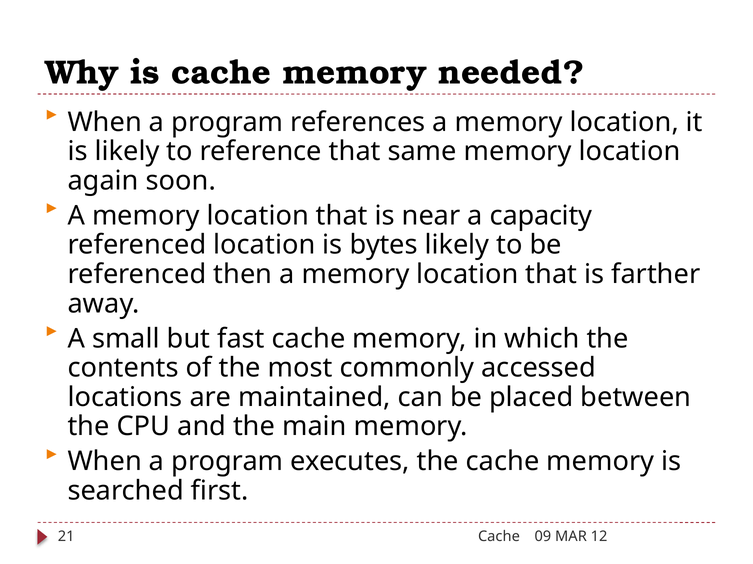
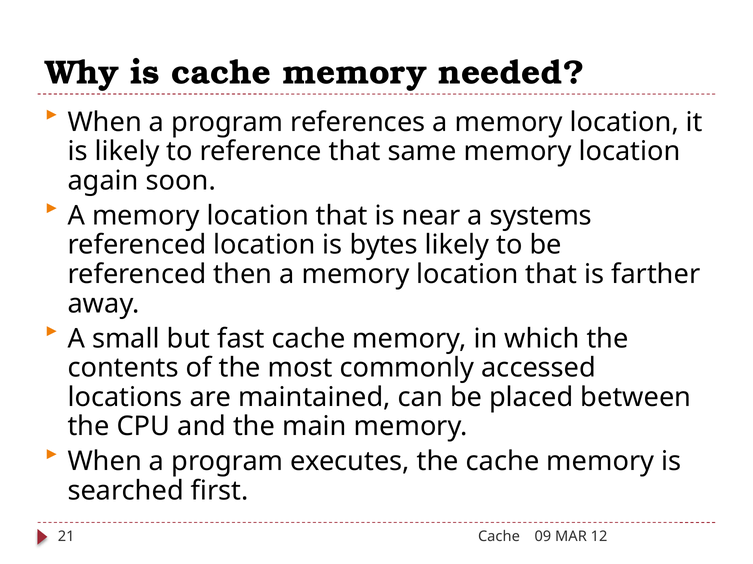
capacity: capacity -> systems (541, 216)
